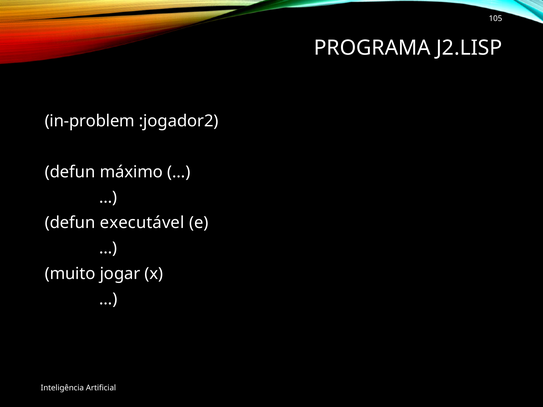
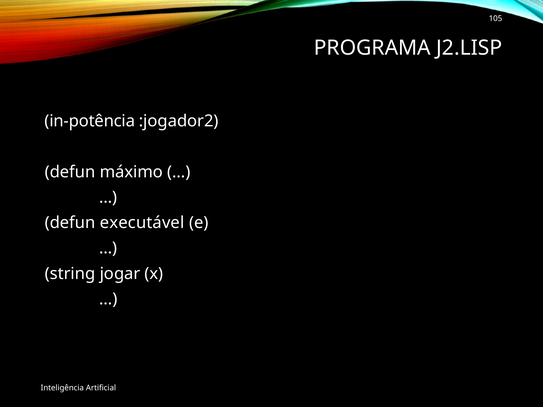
in-problem: in-problem -> in-potência (90, 121)
muito: muito -> string (70, 274)
